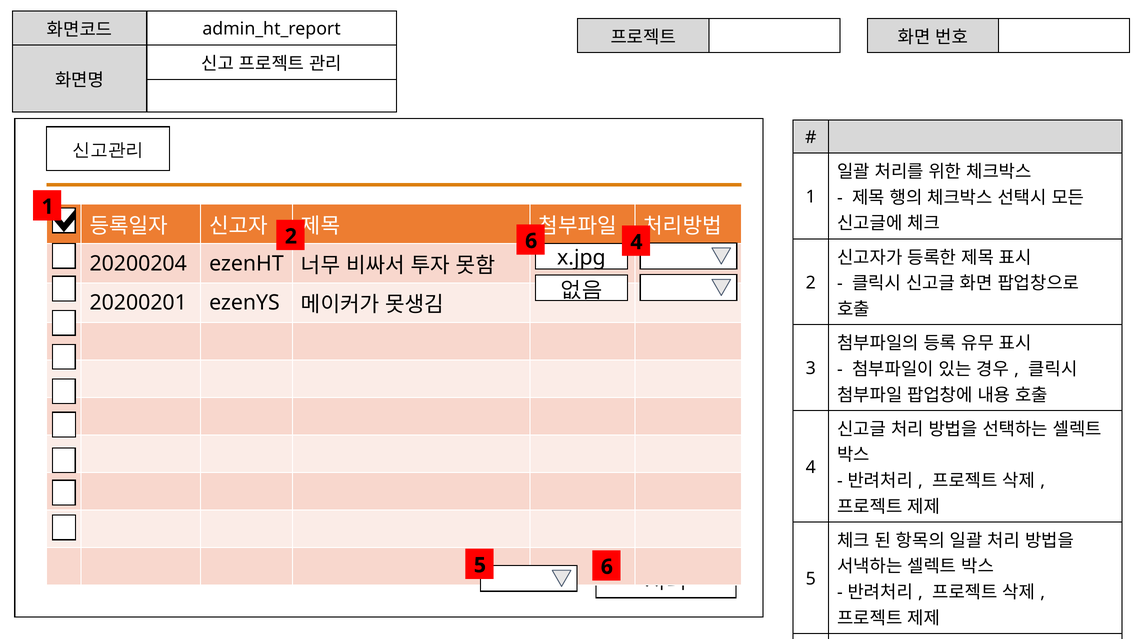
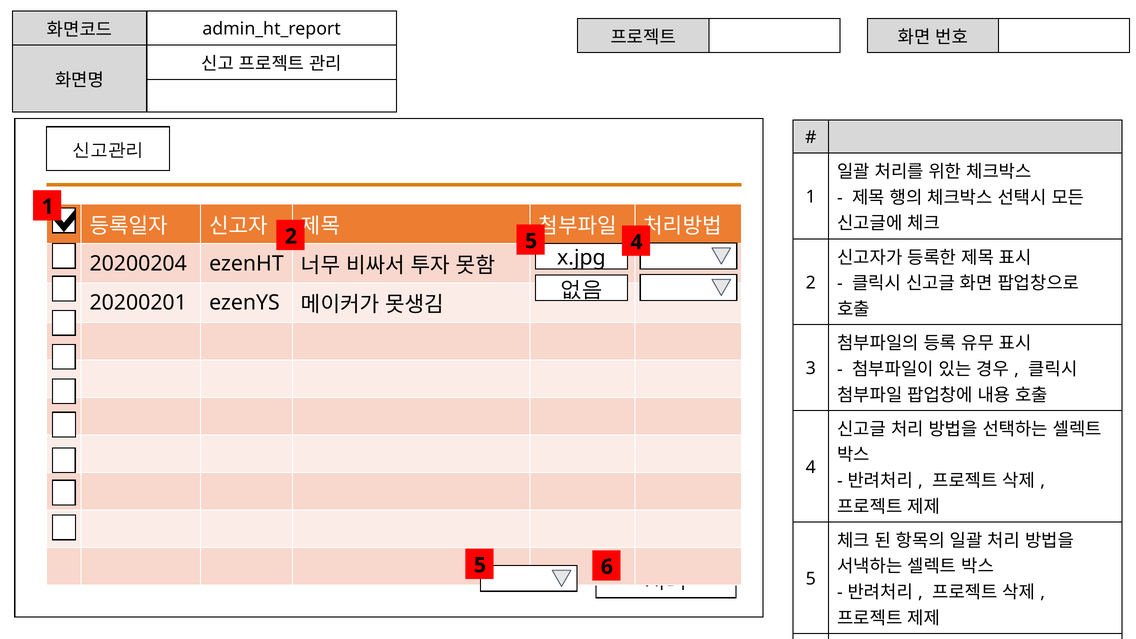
2 6: 6 -> 5 (531, 241)
